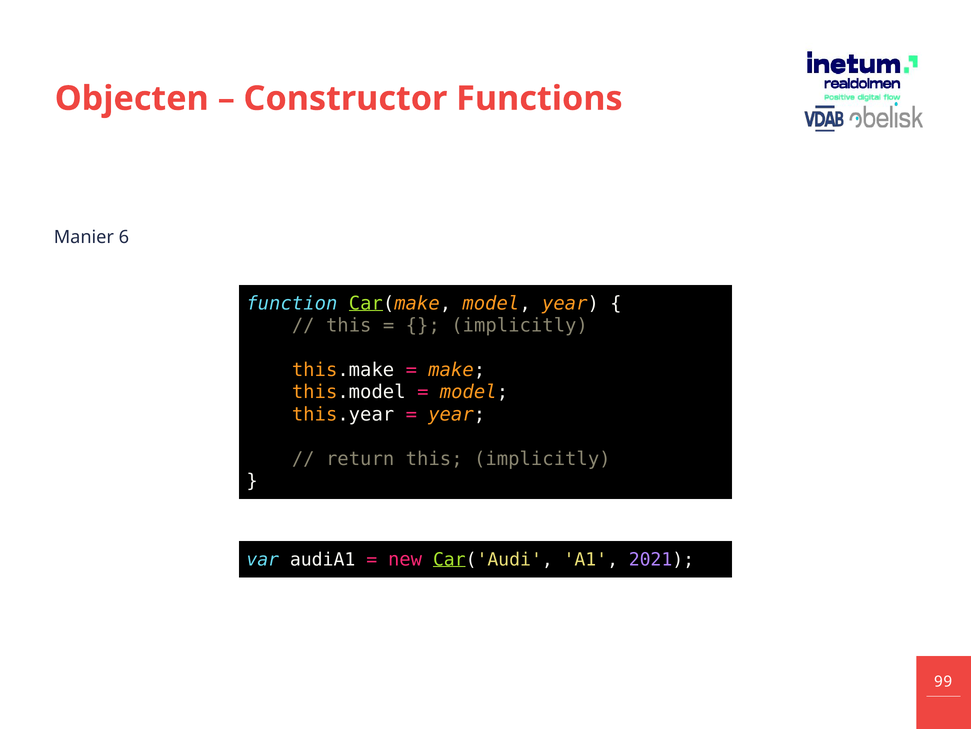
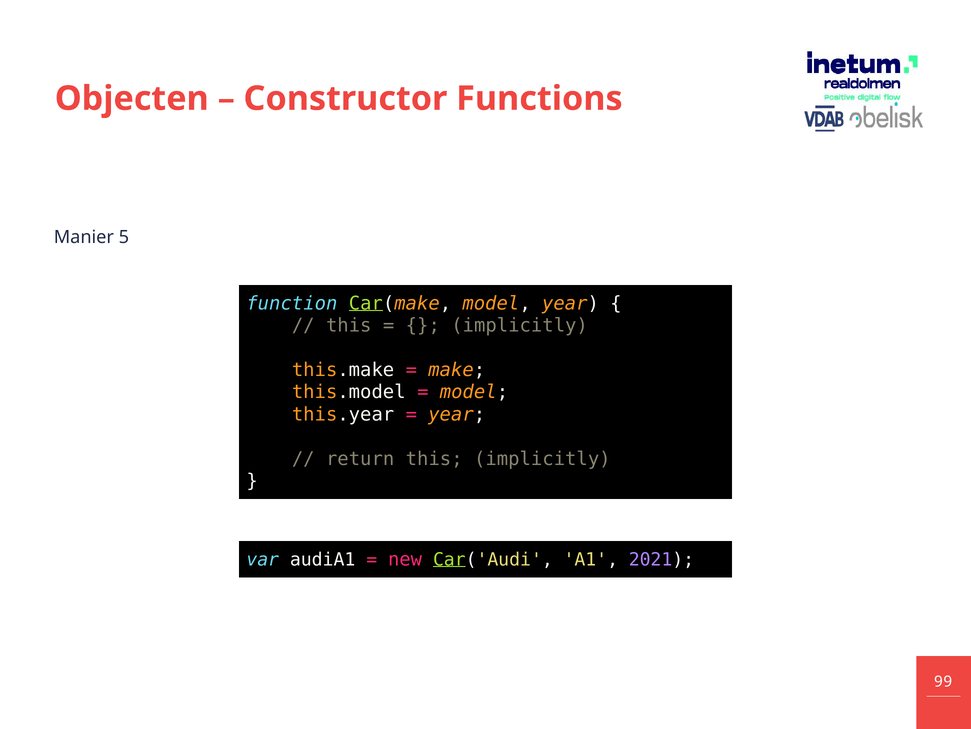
6: 6 -> 5 (124, 237)
